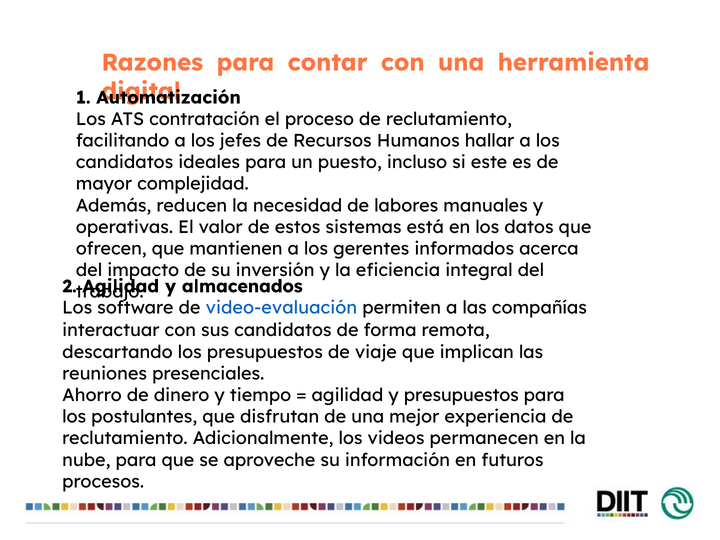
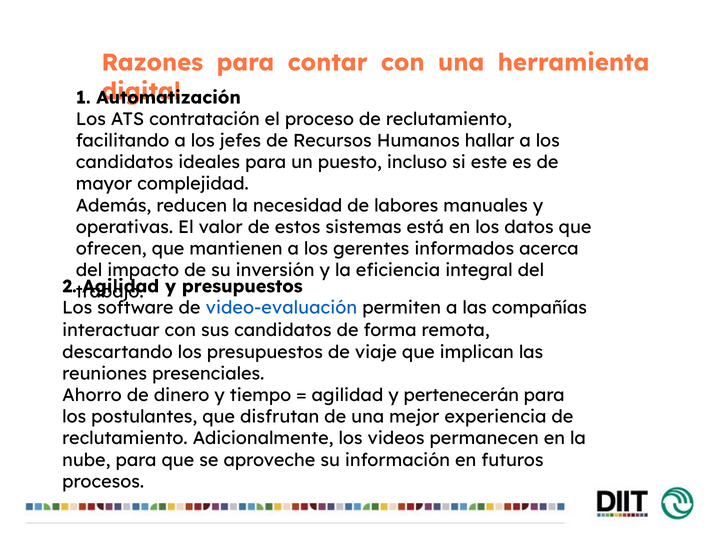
y almacenados: almacenados -> presupuestos (242, 286)
y presupuestos: presupuestos -> pertenecerán (461, 395)
